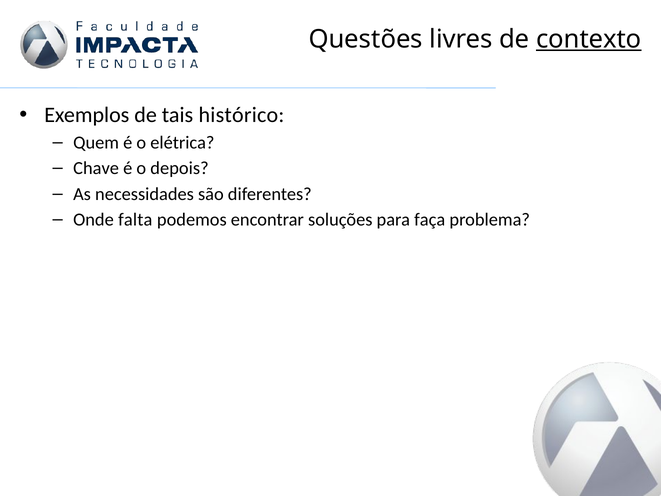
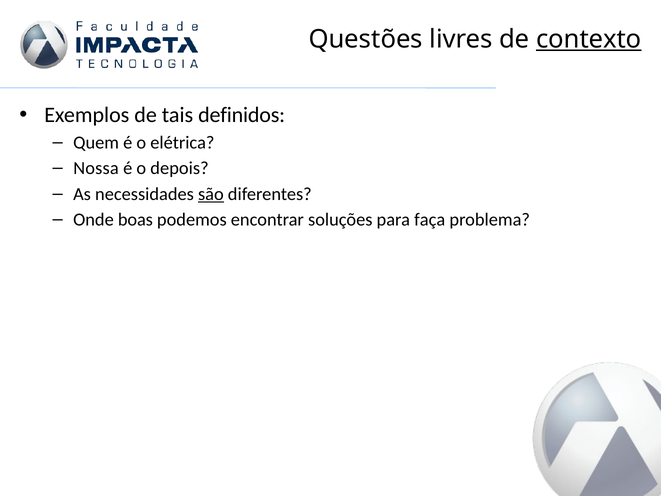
histórico: histórico -> definidos (242, 115)
Chave: Chave -> Nossa (96, 168)
são underline: none -> present (211, 194)
falta: falta -> boas (135, 220)
